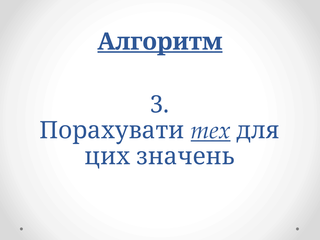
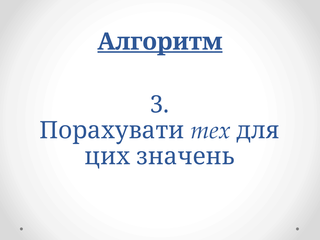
mex underline: present -> none (211, 131)
